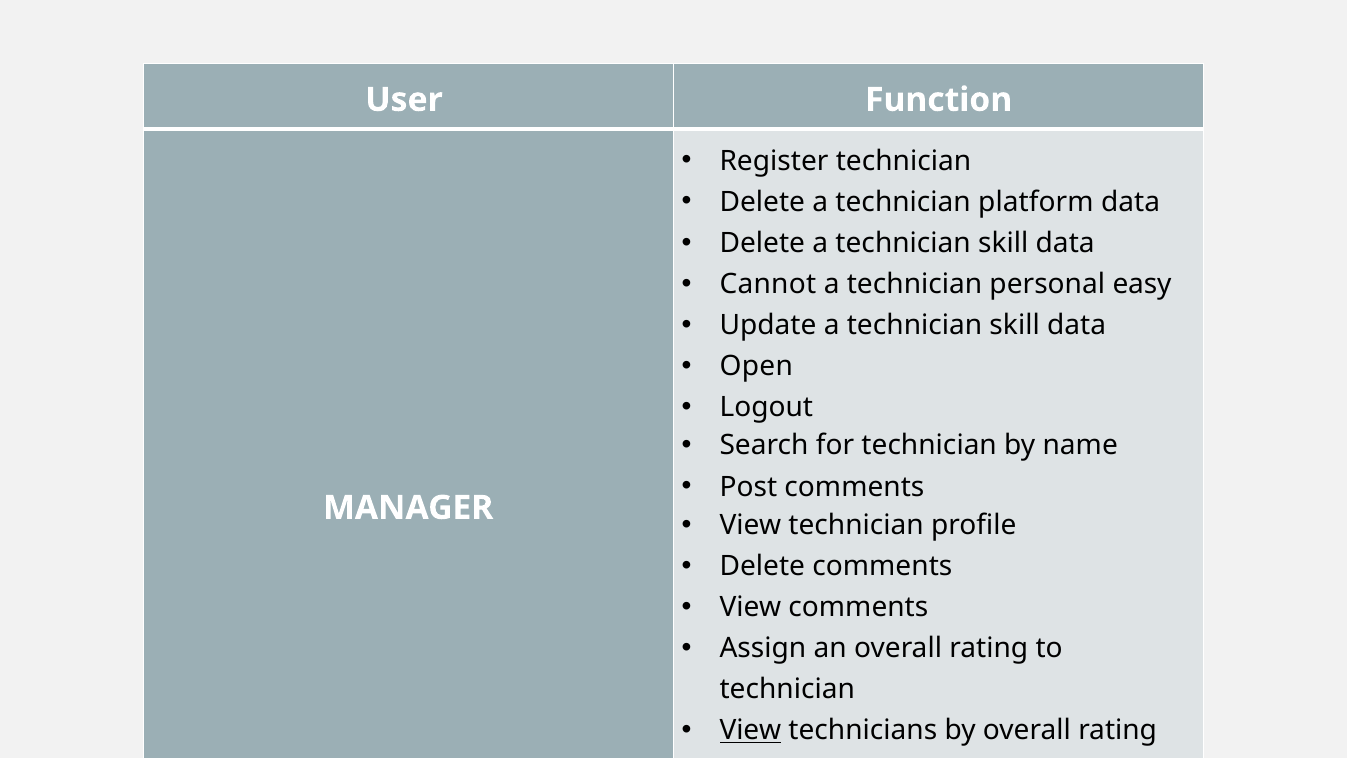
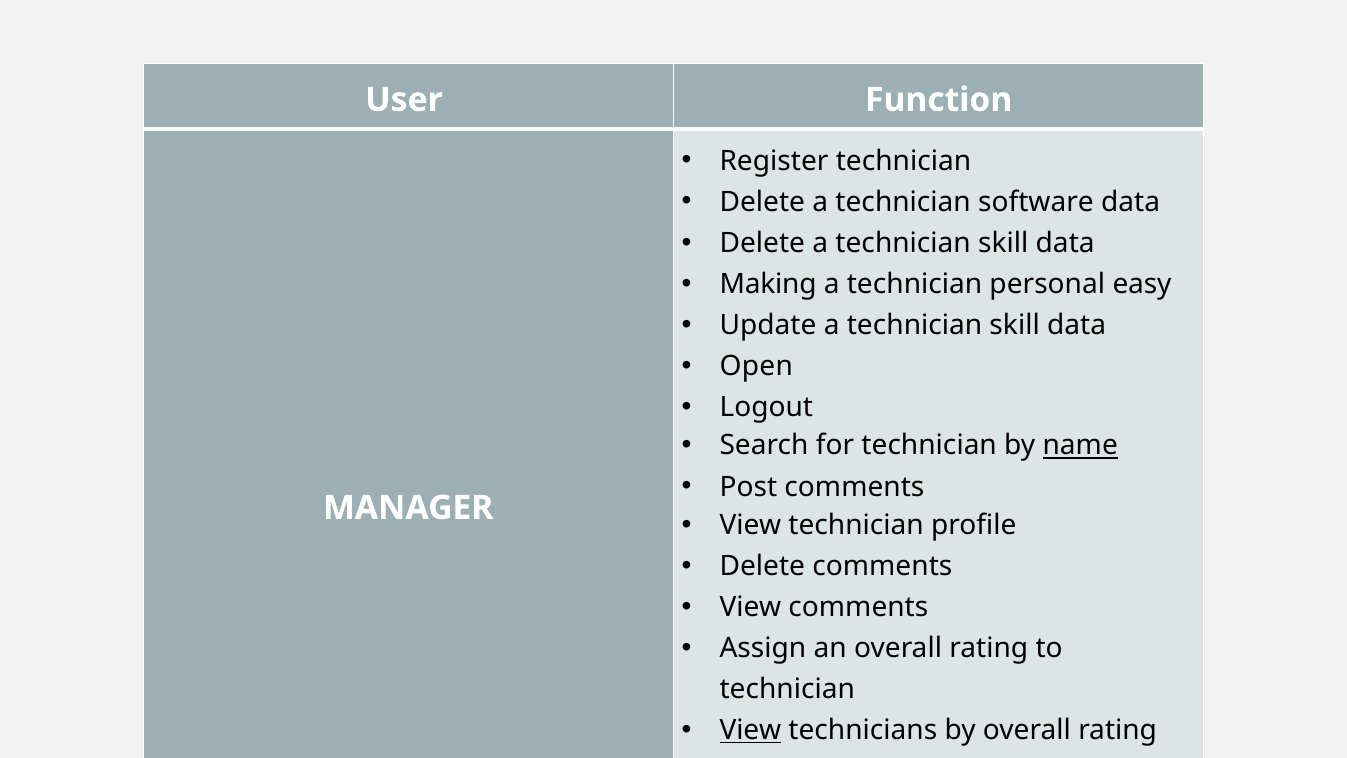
platform: platform -> software (1036, 202)
Cannot: Cannot -> Making (768, 284)
name underline: none -> present (1080, 446)
